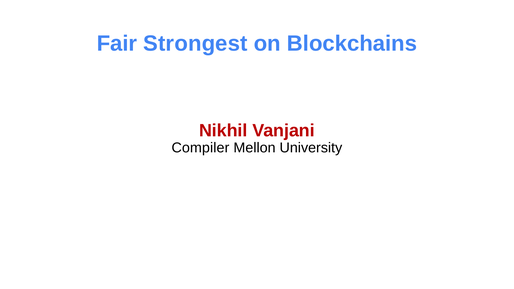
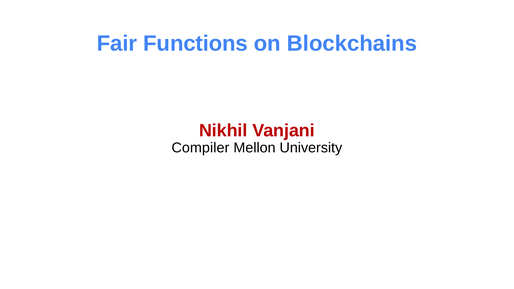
Strongest: Strongest -> Functions (196, 44)
